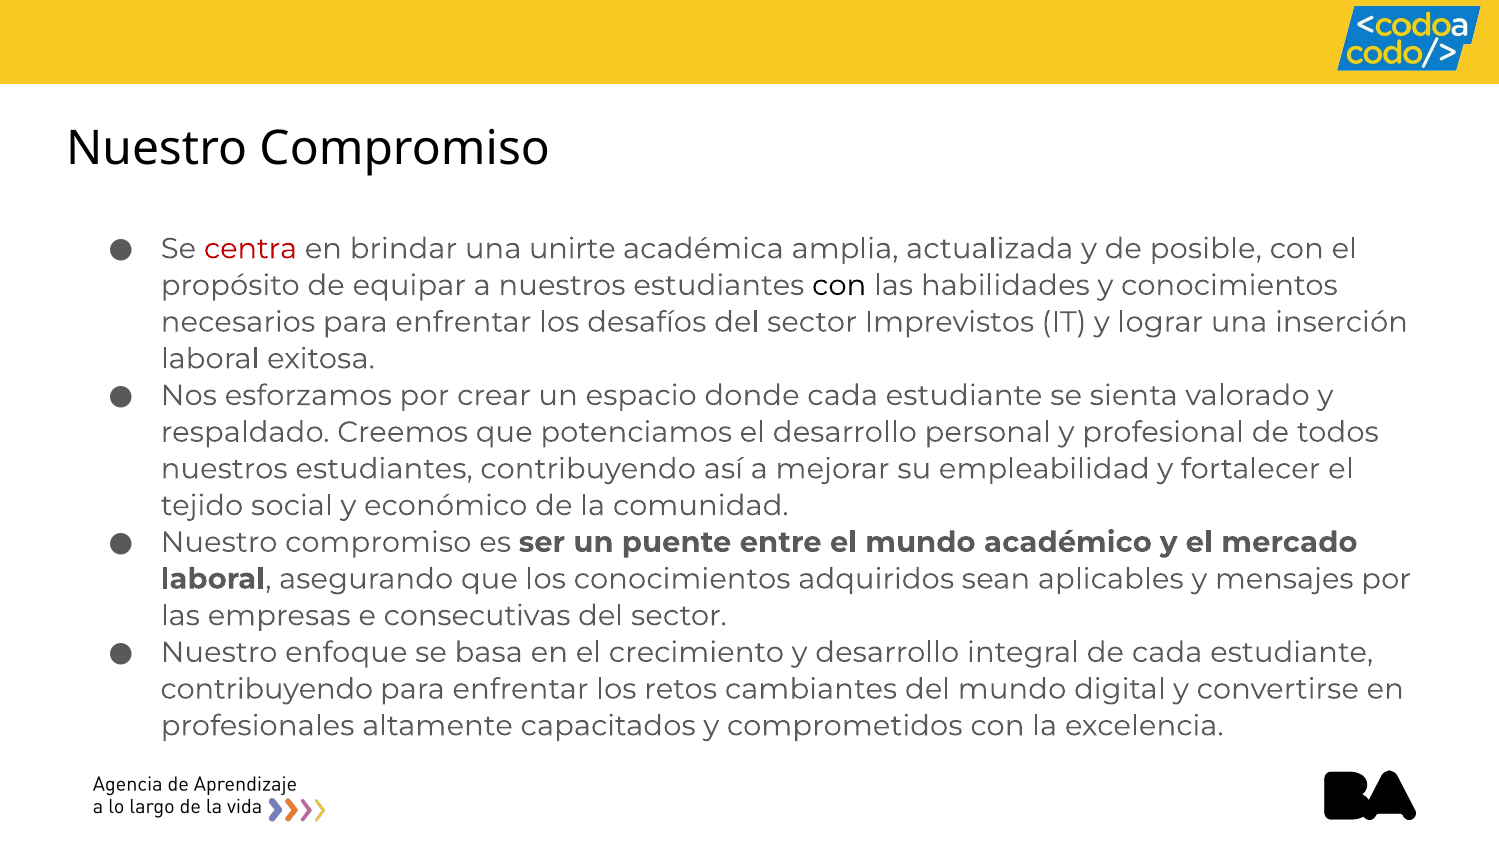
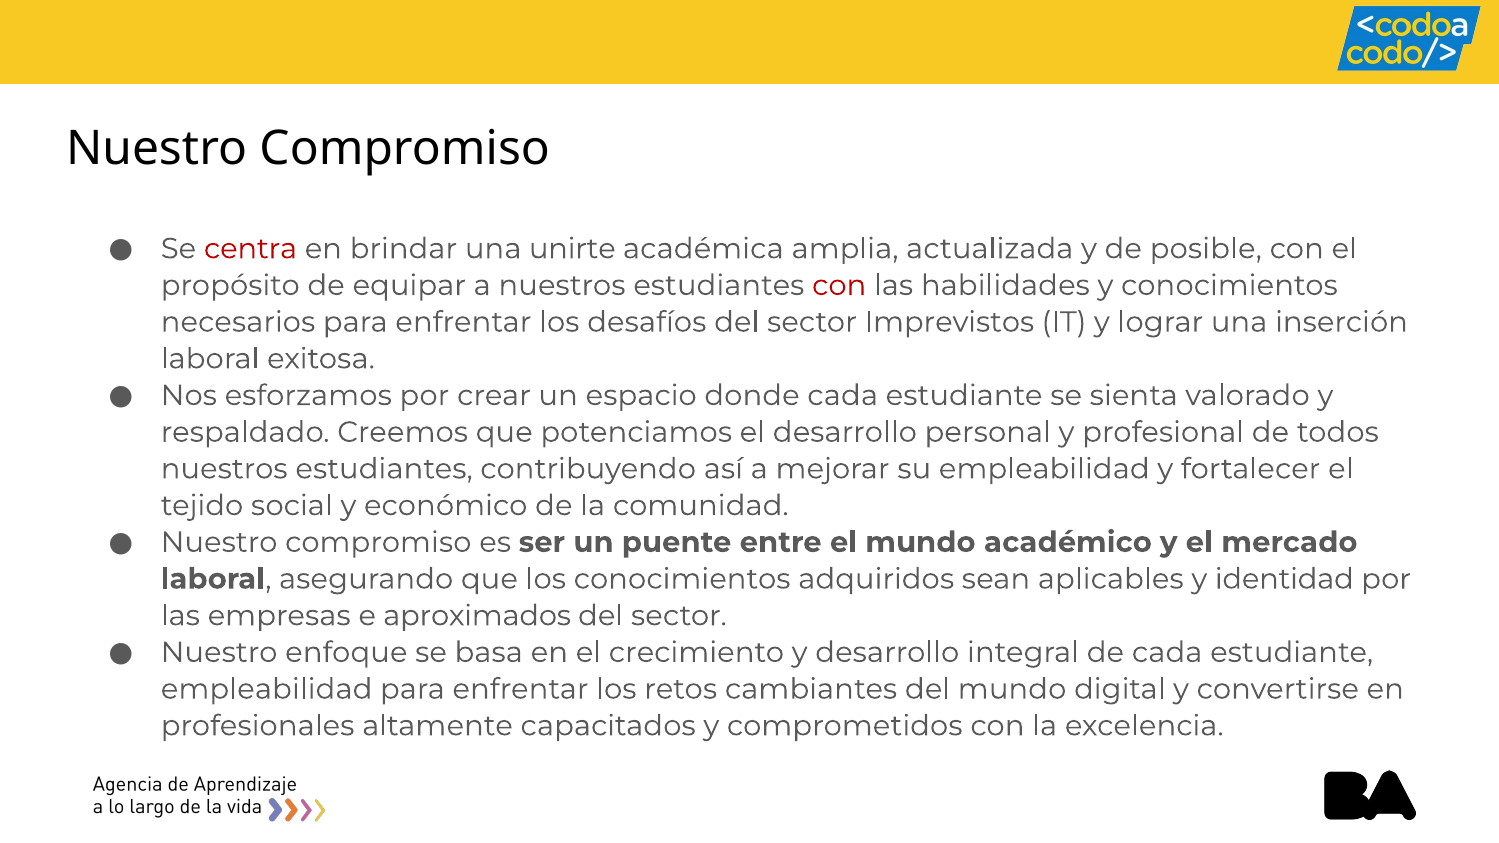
con colour: black -> red (839, 285)
mensajes: mensajes -> identidad (1284, 579)
consecutivas: consecutivas -> aproximados (477, 616)
contribuyendo: contribuyendo -> empleabilidad (267, 689)
